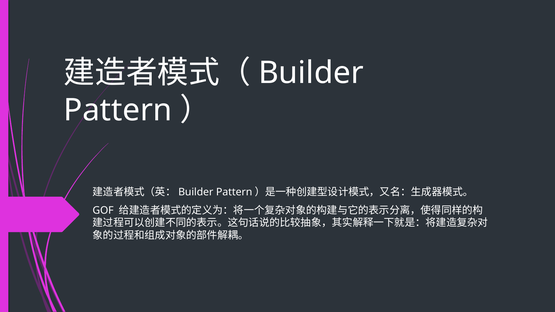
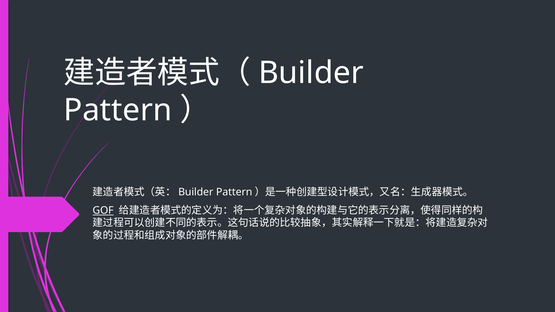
GOF underline: none -> present (103, 211)
